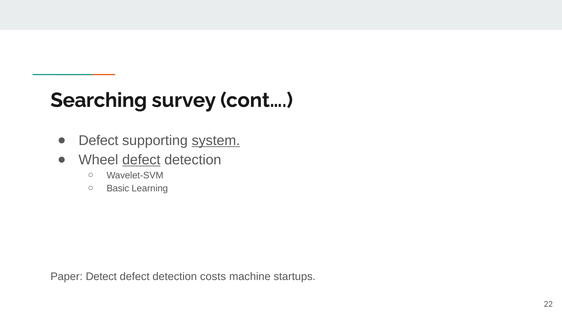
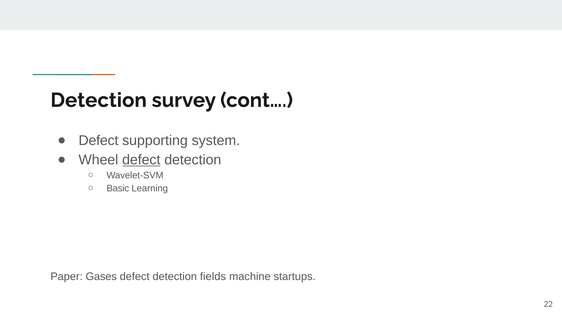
Searching: Searching -> Detection (99, 100)
system underline: present -> none (216, 141)
Detect: Detect -> Gases (101, 277)
costs: costs -> fields (213, 277)
